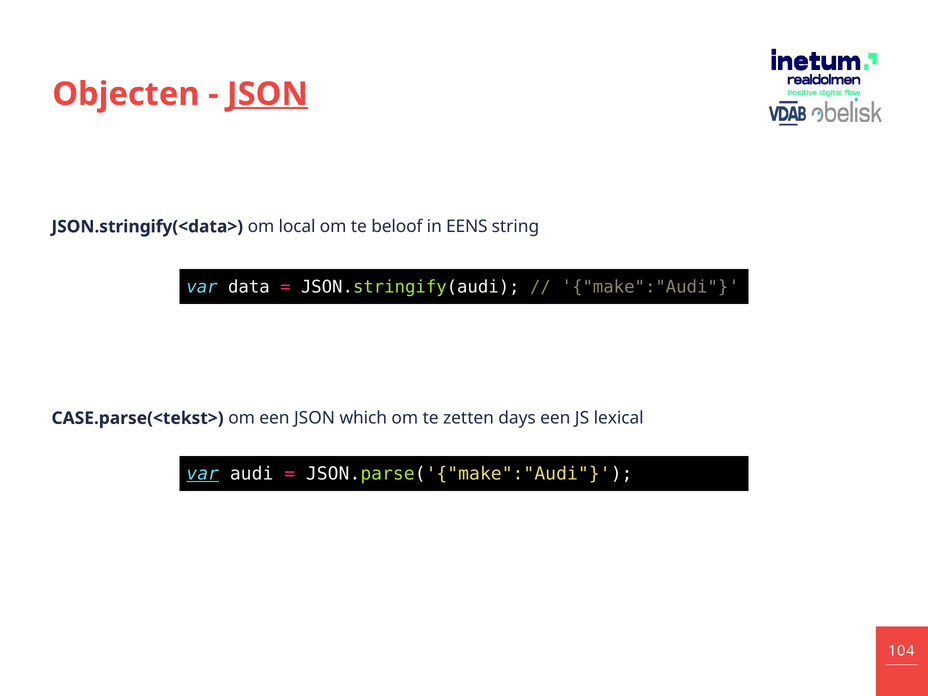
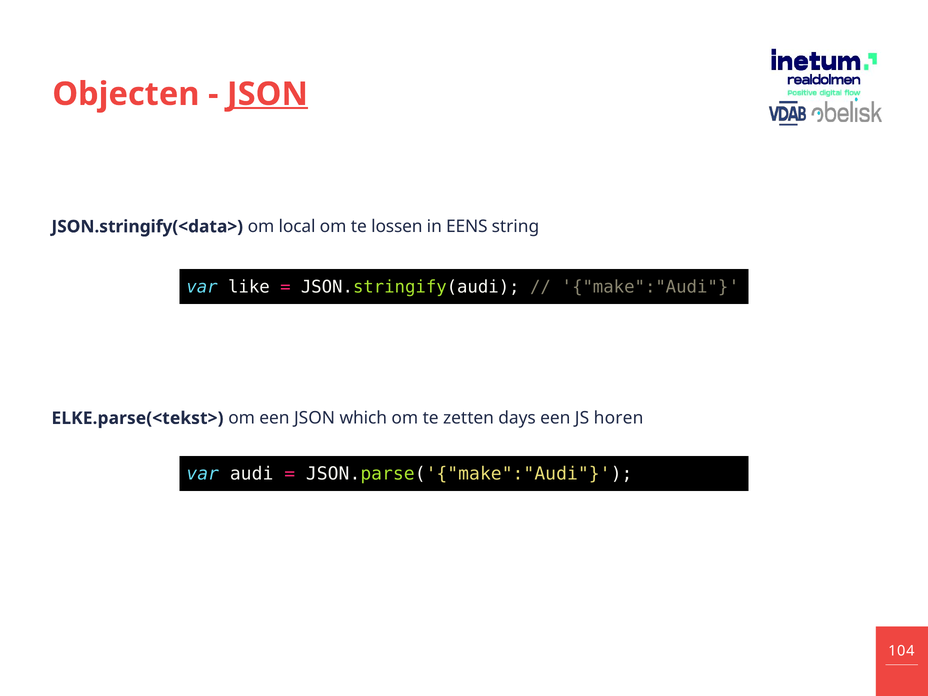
beloof: beloof -> lossen (397, 227)
data: data -> like (249, 287)
CASE.parse(<tekst>: CASE.parse(<tekst> -> ELKE.parse(<tekst> (138, 418)
lexical: lexical -> horen (619, 418)
var underline: present -> none (203, 474)
